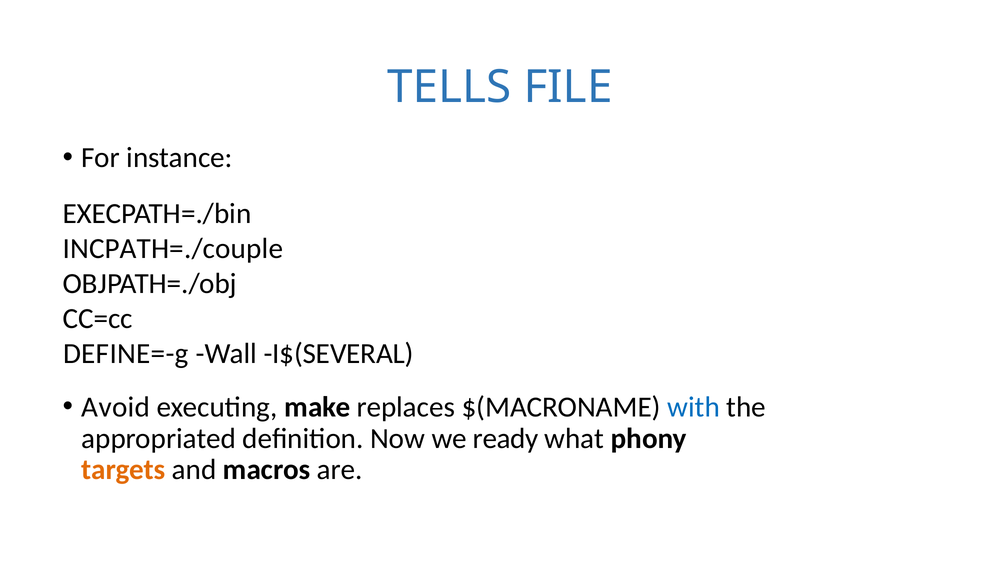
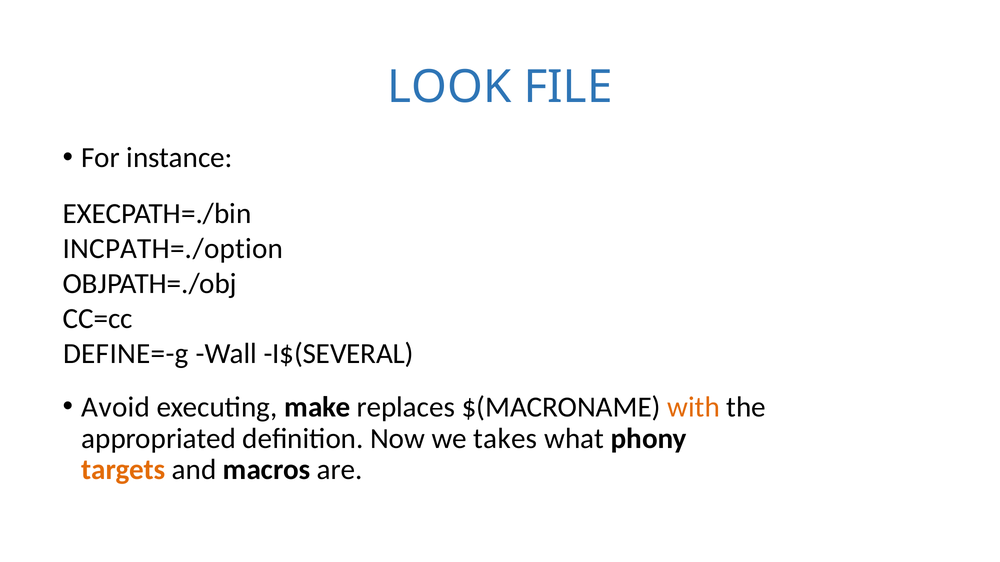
TELLS: TELLS -> LOOK (449, 87)
INCPATH=./couple: INCPATH=./couple -> INCPATH=./option (173, 249)
with colour: blue -> orange (694, 407)
ready: ready -> takes (505, 439)
